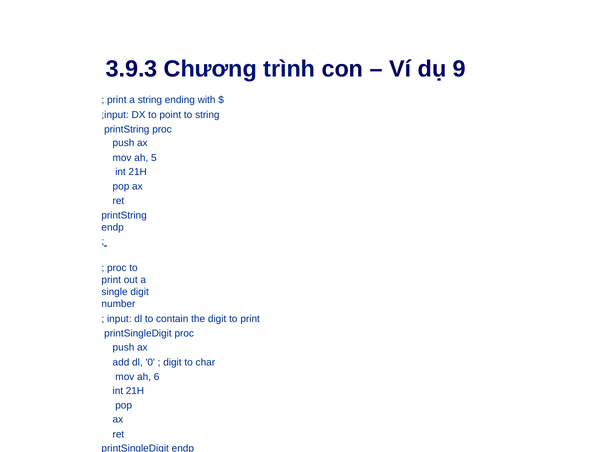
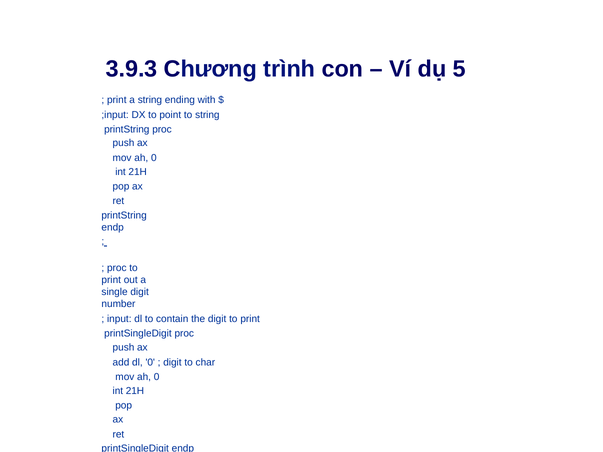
9: 9 -> 5 (459, 69)
5: 5 -> 0 (154, 158)
6: 6 -> 0 (157, 377)
